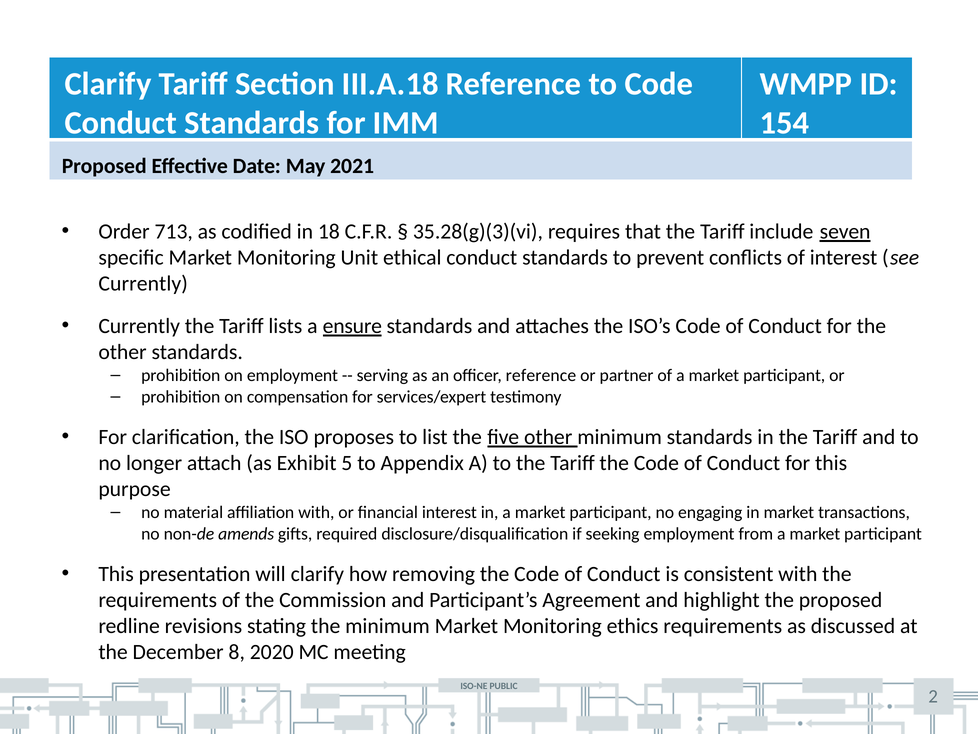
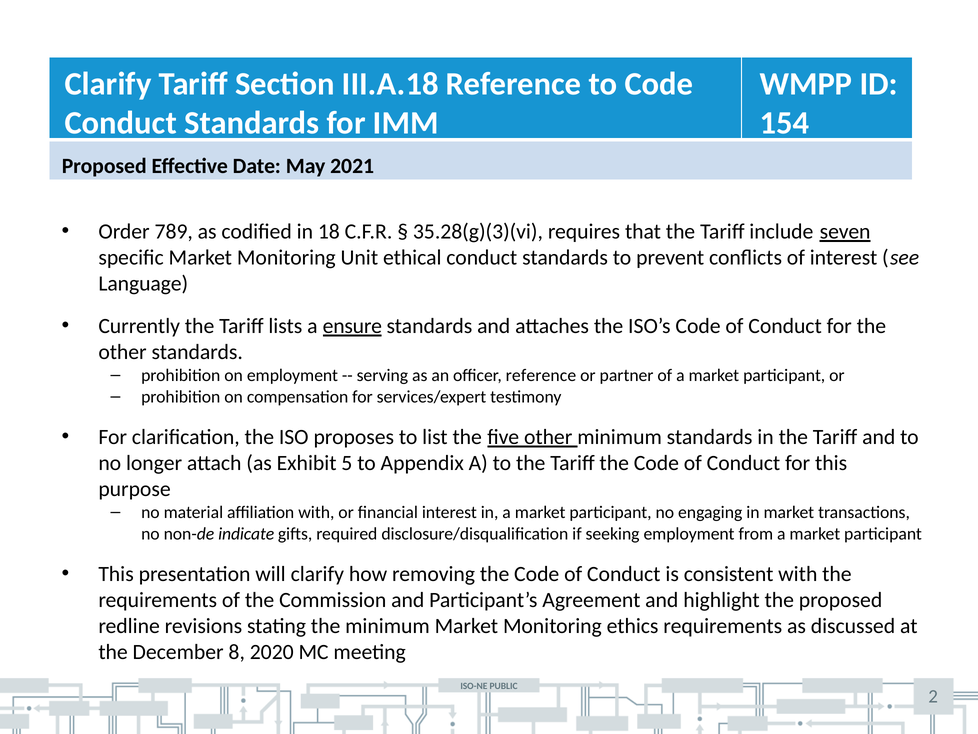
713: 713 -> 789 (174, 231)
Currently: Currently -> Language (143, 283)
amends: amends -> indicate (246, 533)
